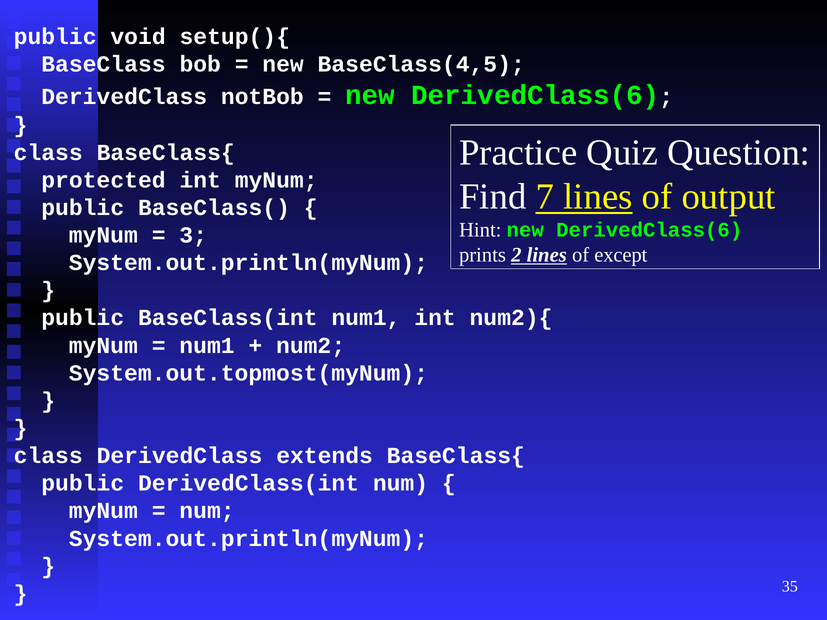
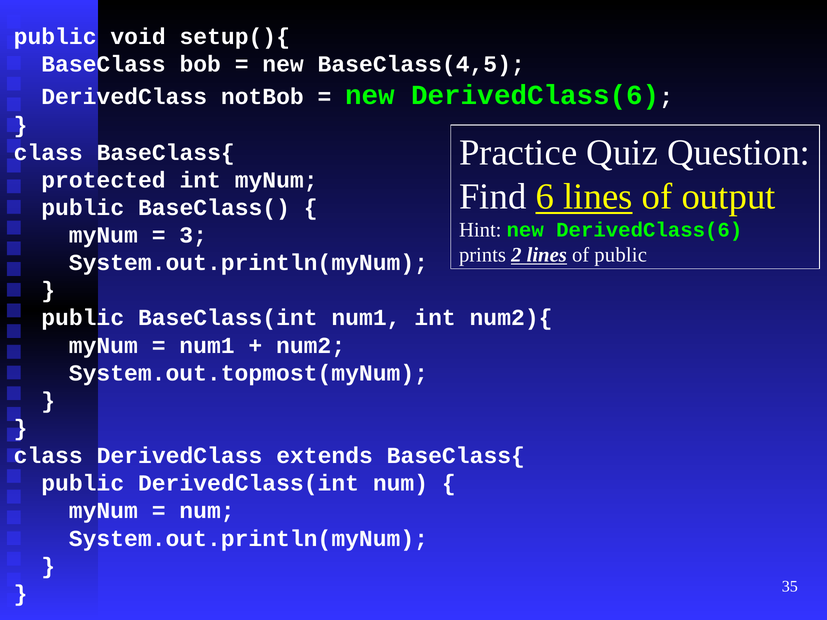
7: 7 -> 6 (545, 197)
of except: except -> public (621, 255)
